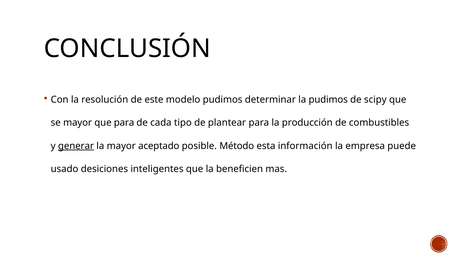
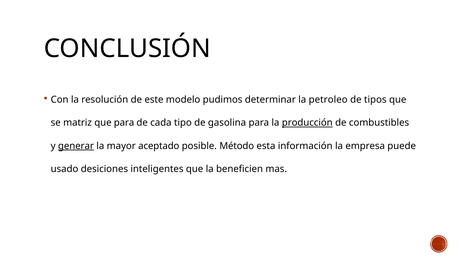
la pudimos: pudimos -> petroleo (328, 100)
scipy: scipy -> tipos (375, 100)
se mayor: mayor -> matriz (78, 123)
plantear: plantear -> gasolina (227, 123)
producción underline: none -> present (307, 123)
